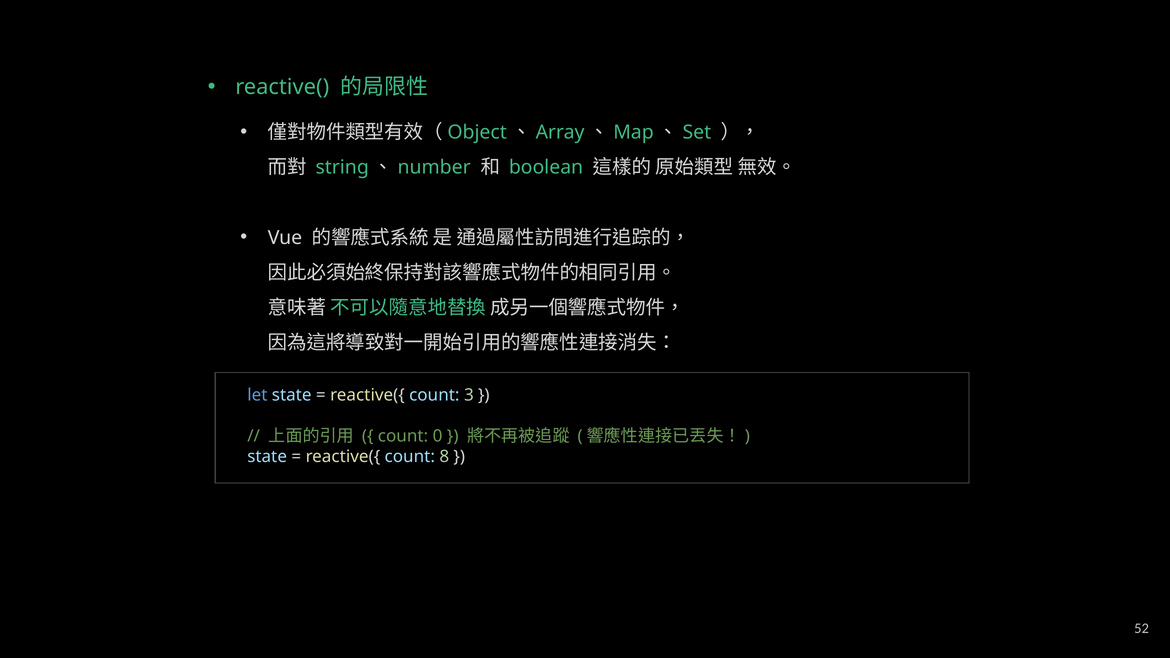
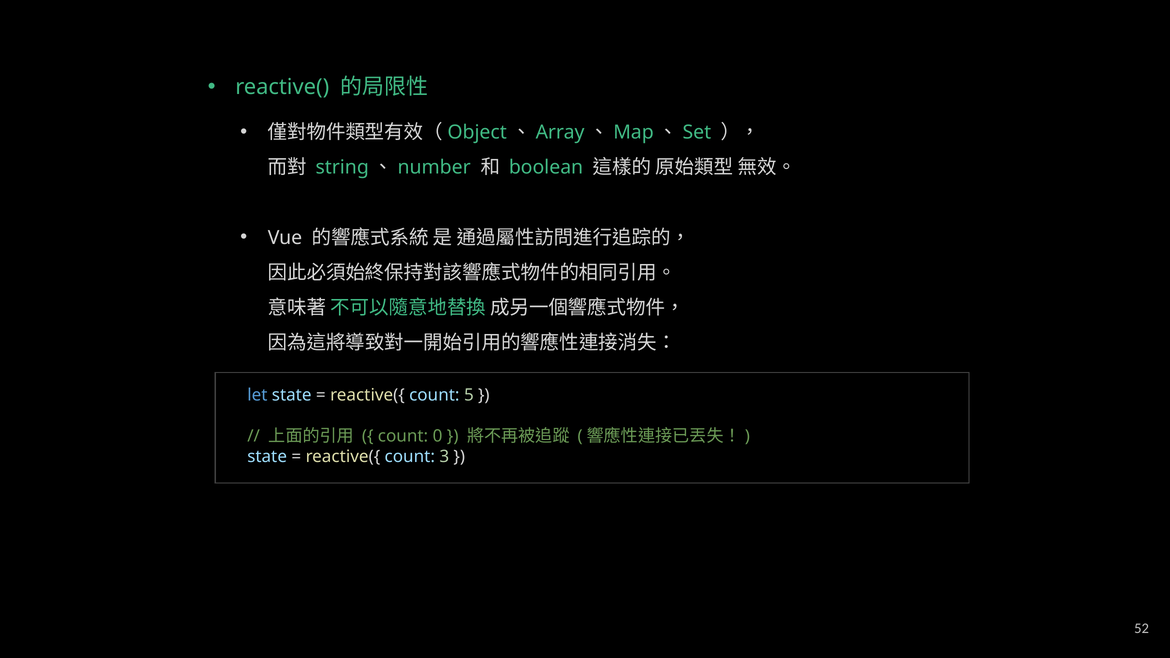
3: 3 -> 5 (469, 395)
8: 8 -> 3 (444, 457)
